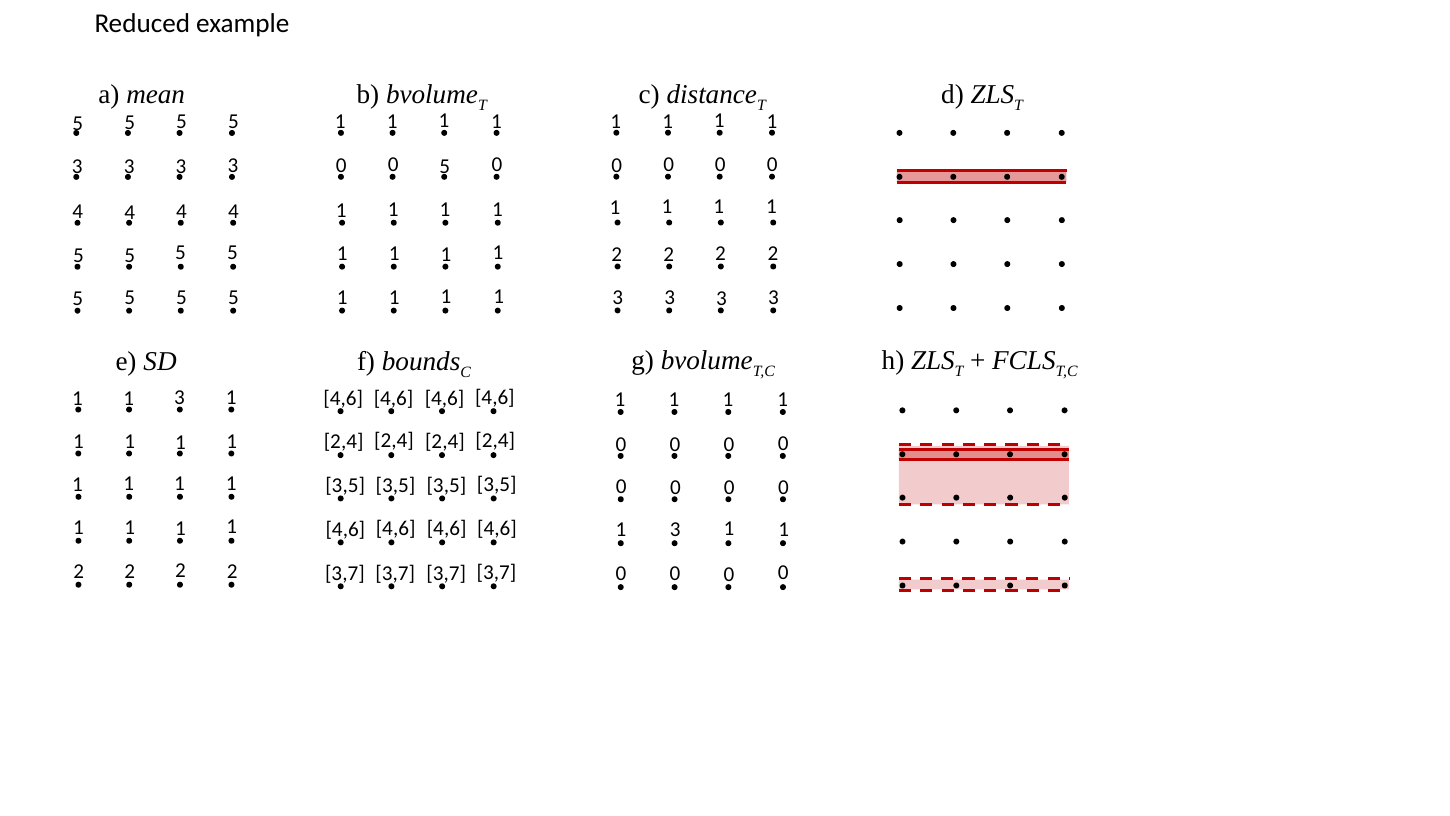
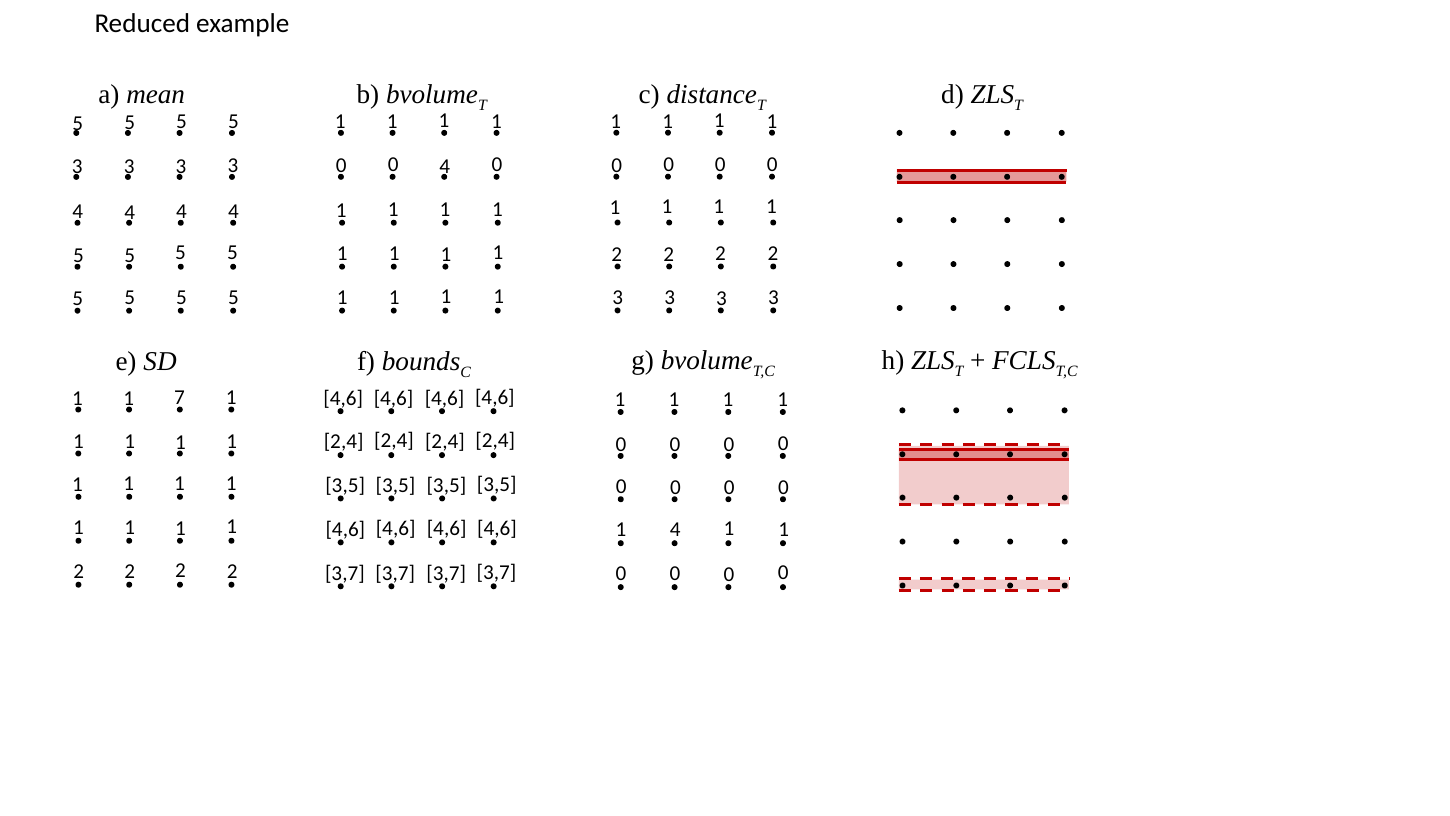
0 5: 5 -> 4 (445, 166)
1 1 3: 3 -> 7 (180, 397)
3: 3 -> 4 (675, 529)
